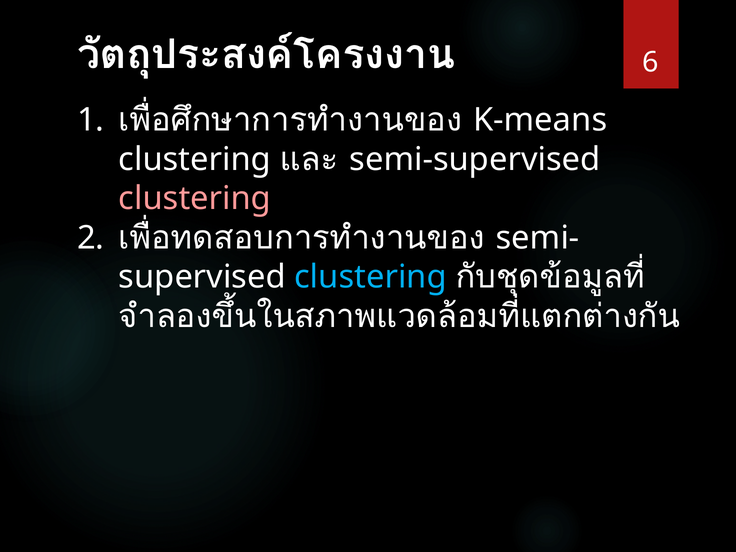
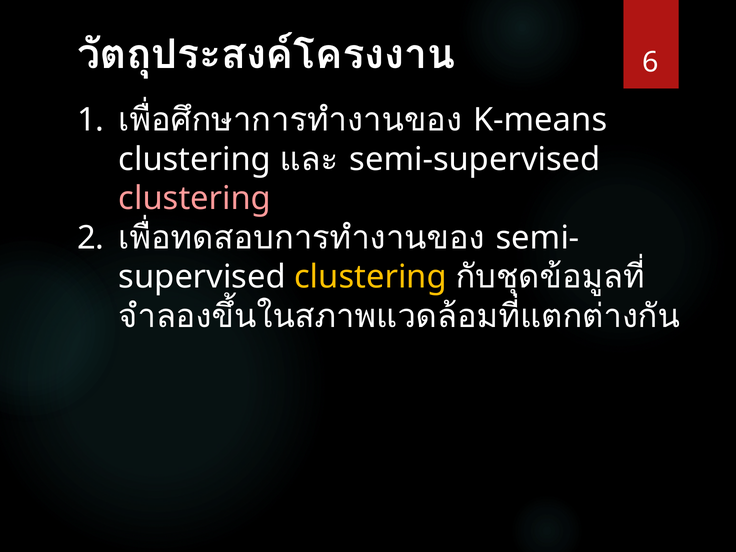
clustering colour: light blue -> yellow (371, 277)
